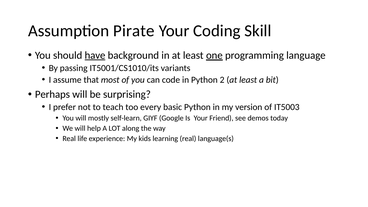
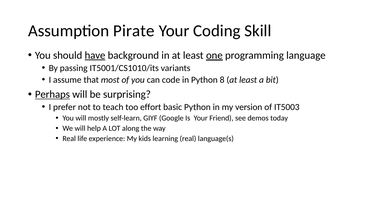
2: 2 -> 8 (222, 80)
Perhaps underline: none -> present (52, 94)
every: every -> effort (151, 107)
